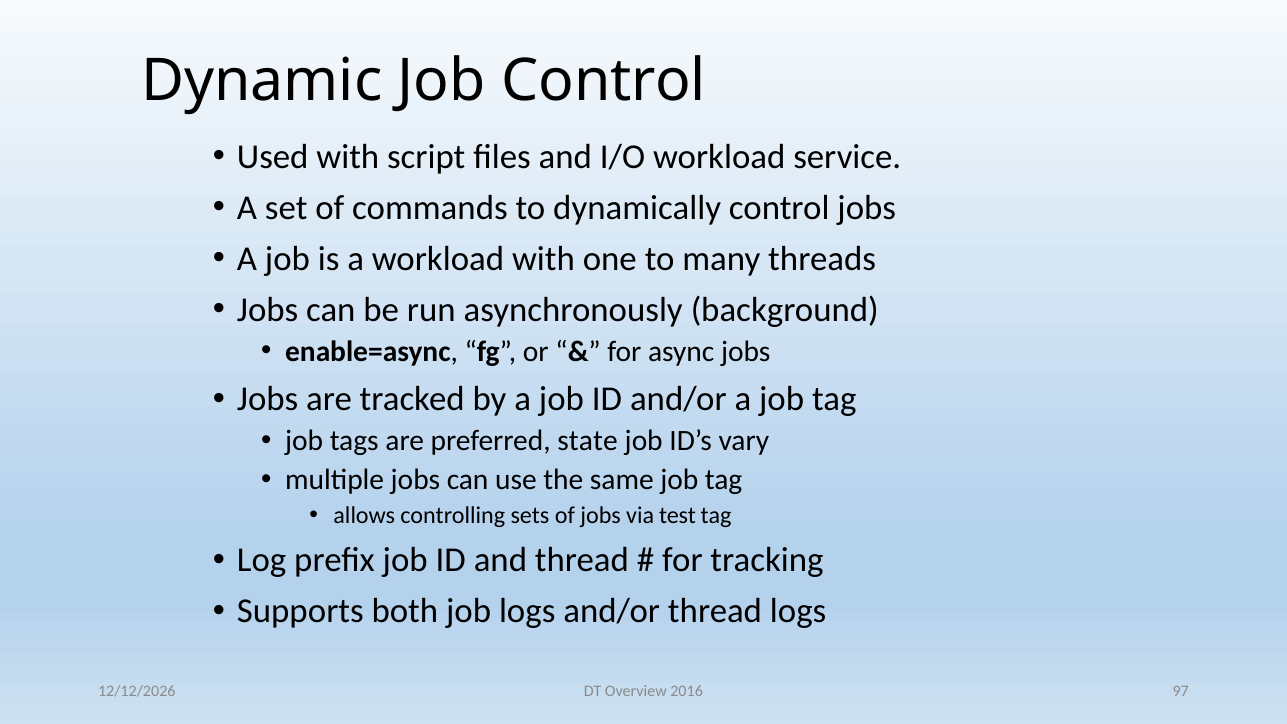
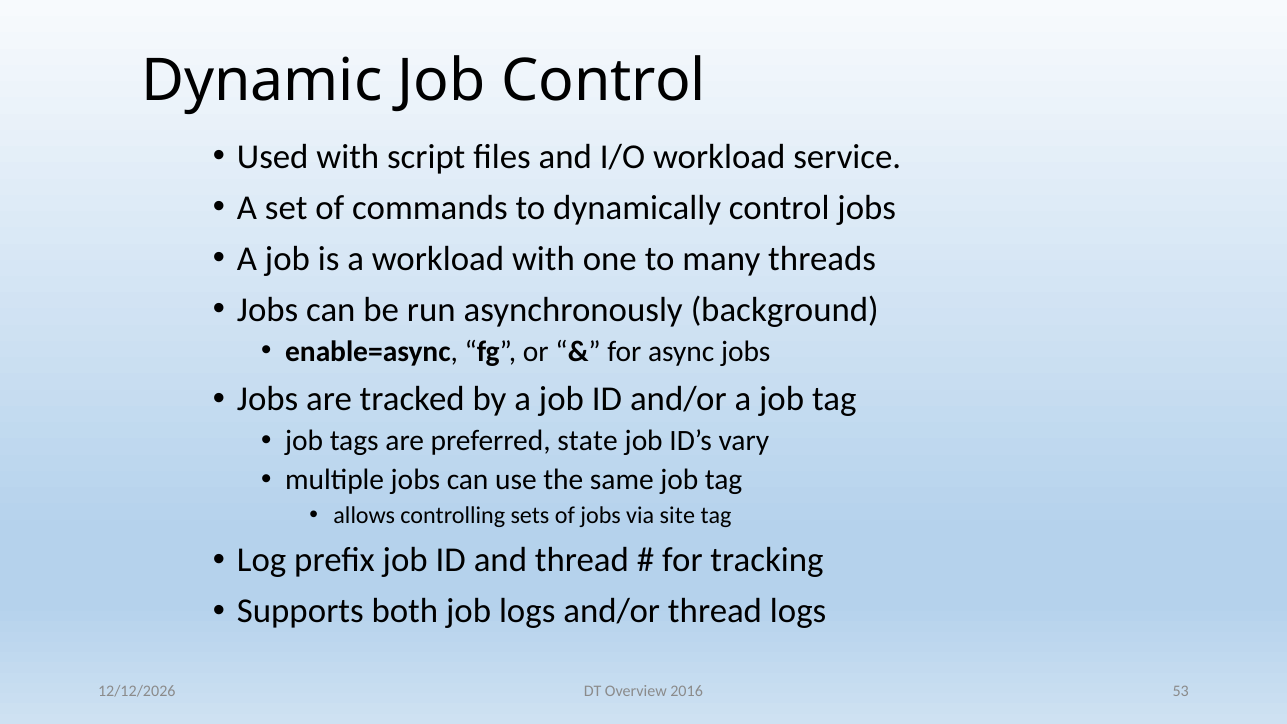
test: test -> site (677, 515)
97: 97 -> 53 (1181, 691)
